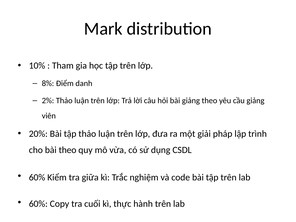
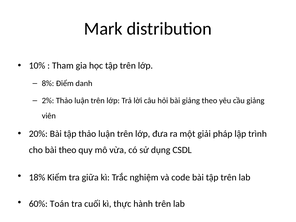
60%: 60% -> 18% (37, 177)
Copy: Copy -> Toán (59, 204)
